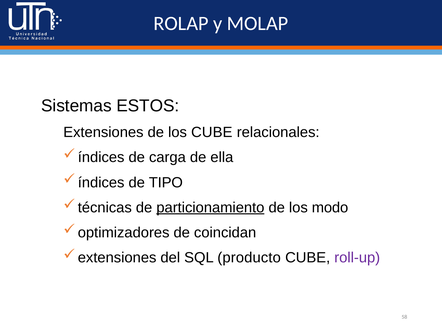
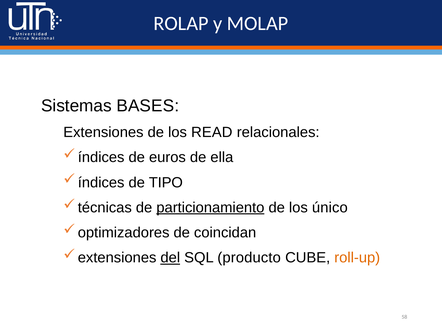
ESTOS: ESTOS -> BASES (148, 106)
los CUBE: CUBE -> READ (212, 132)
carga: carga -> euros (167, 157)
modo: modo -> único (330, 207)
del underline: none -> present (170, 257)
roll-up colour: purple -> orange (357, 257)
